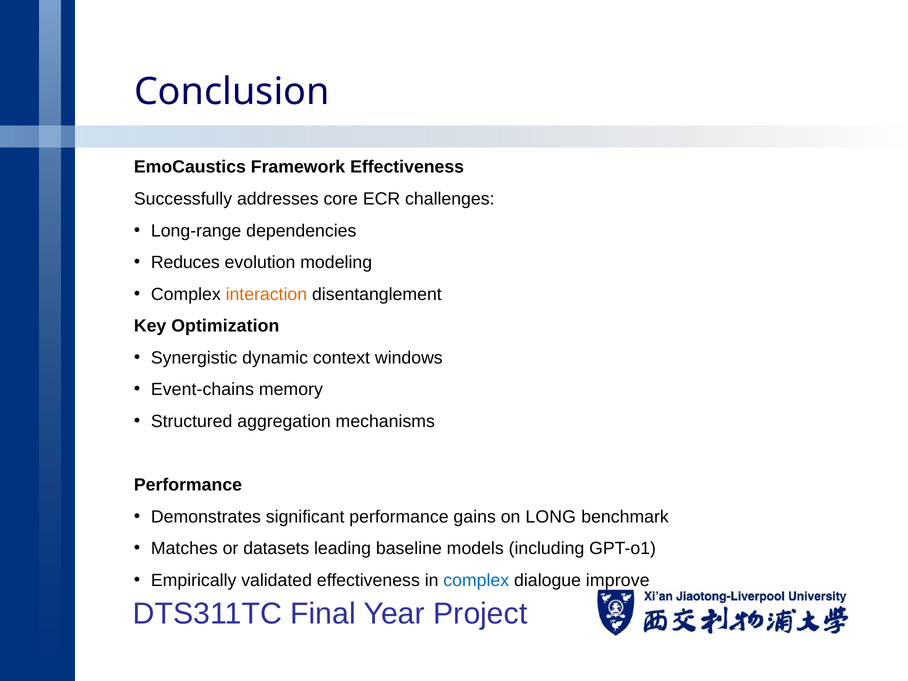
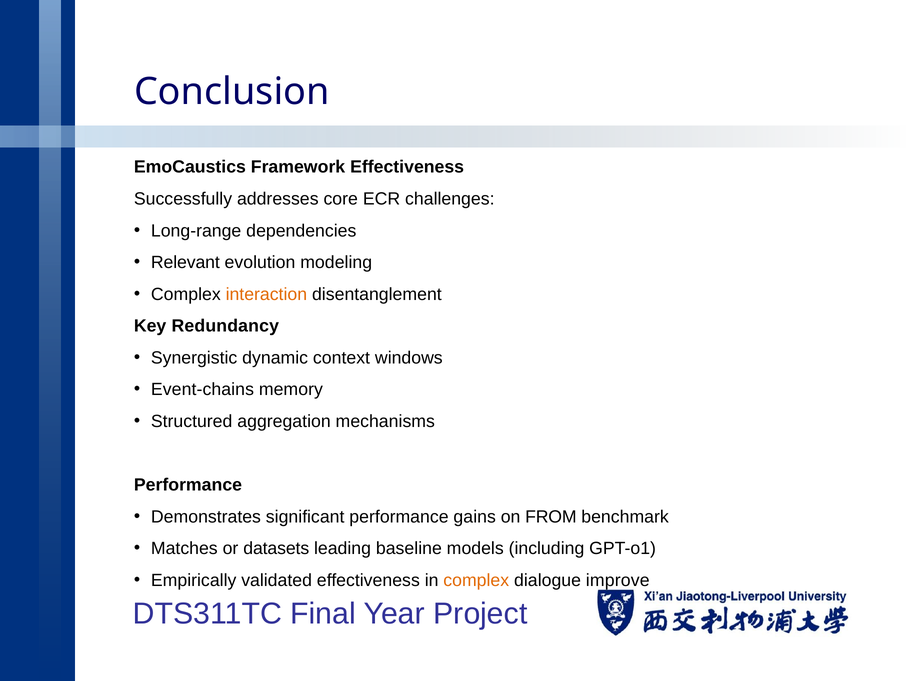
Reduces: Reduces -> Relevant (185, 262)
Optimization: Optimization -> Redundancy (225, 326)
LONG: LONG -> FROM (551, 517)
complex colour: blue -> orange (476, 580)
